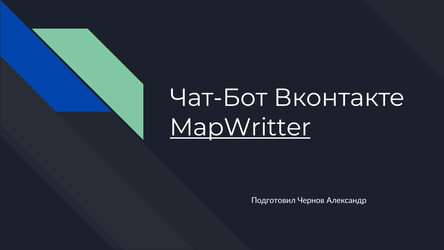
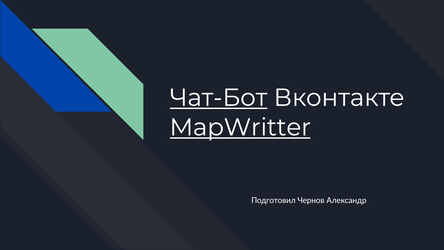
Чат-Бот underline: none -> present (219, 98)
